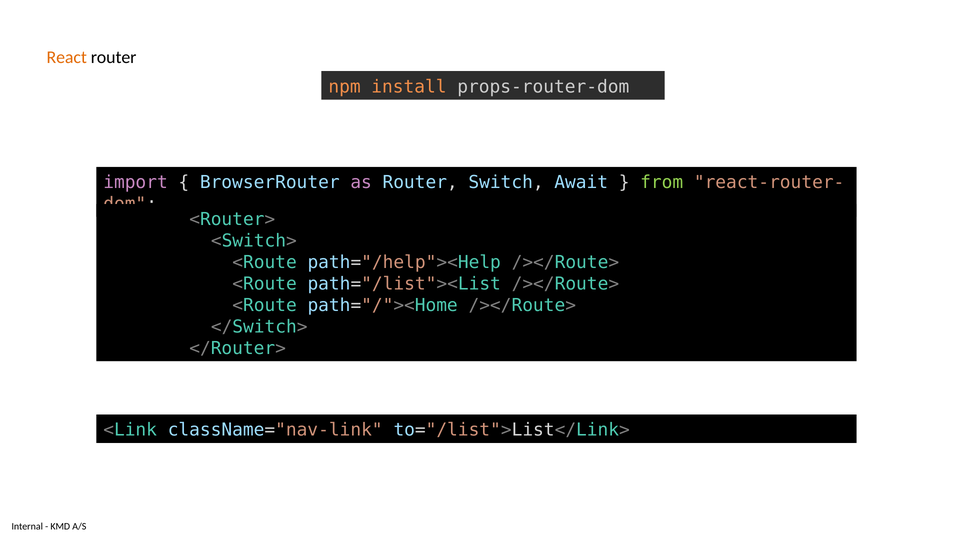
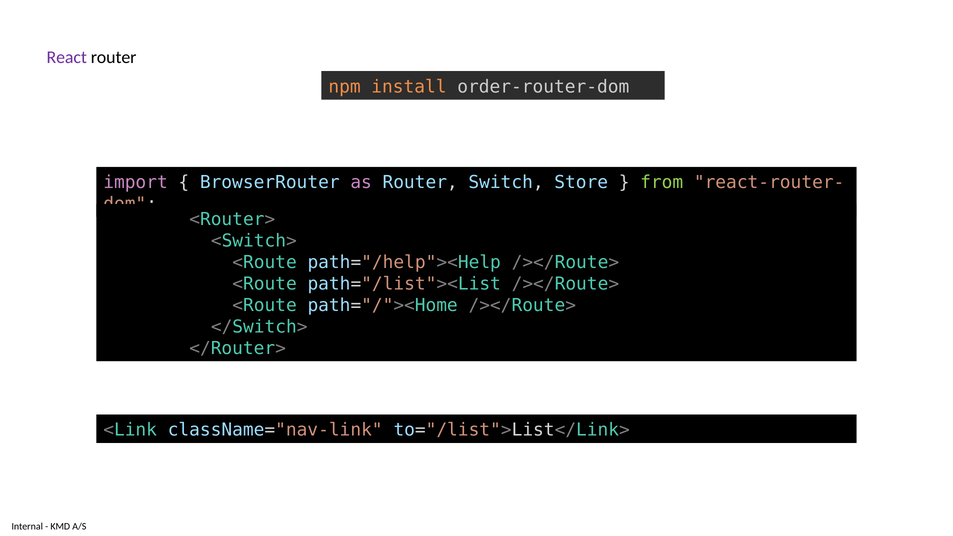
React colour: orange -> purple (67, 58)
props-router-dom: props-router-dom -> order-router-dom (543, 87)
Await: Await -> Store (581, 182)
